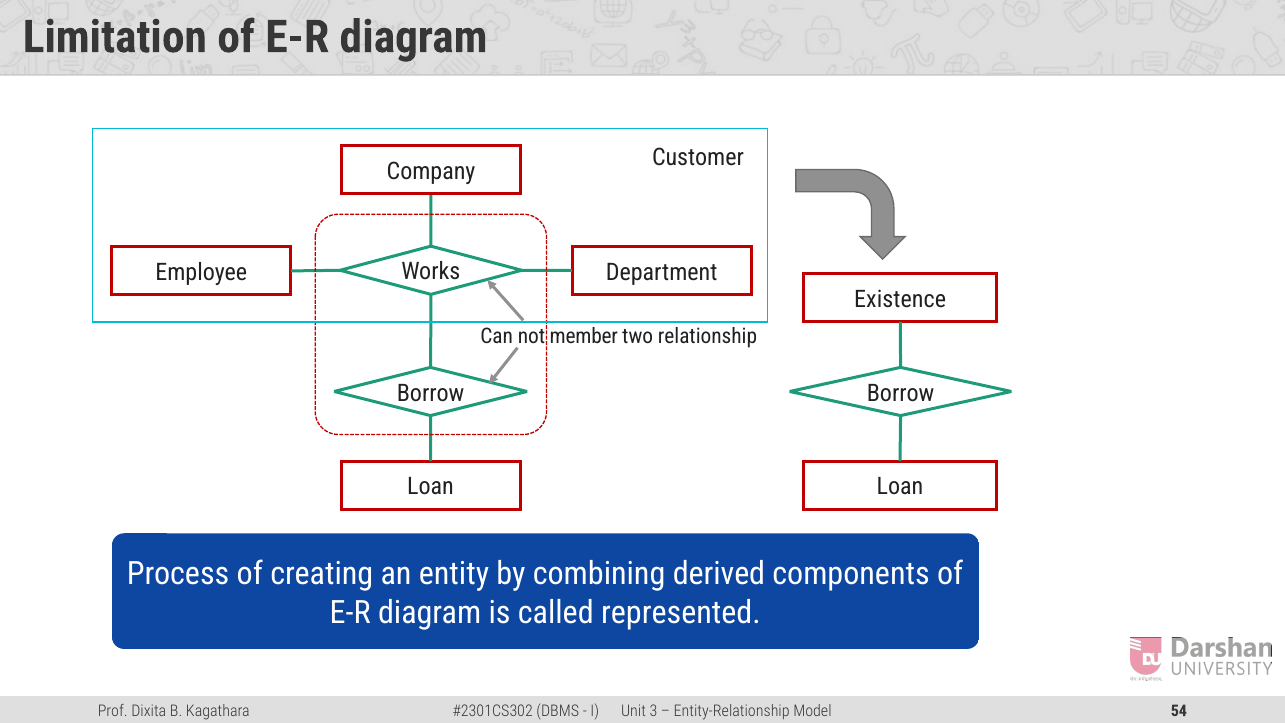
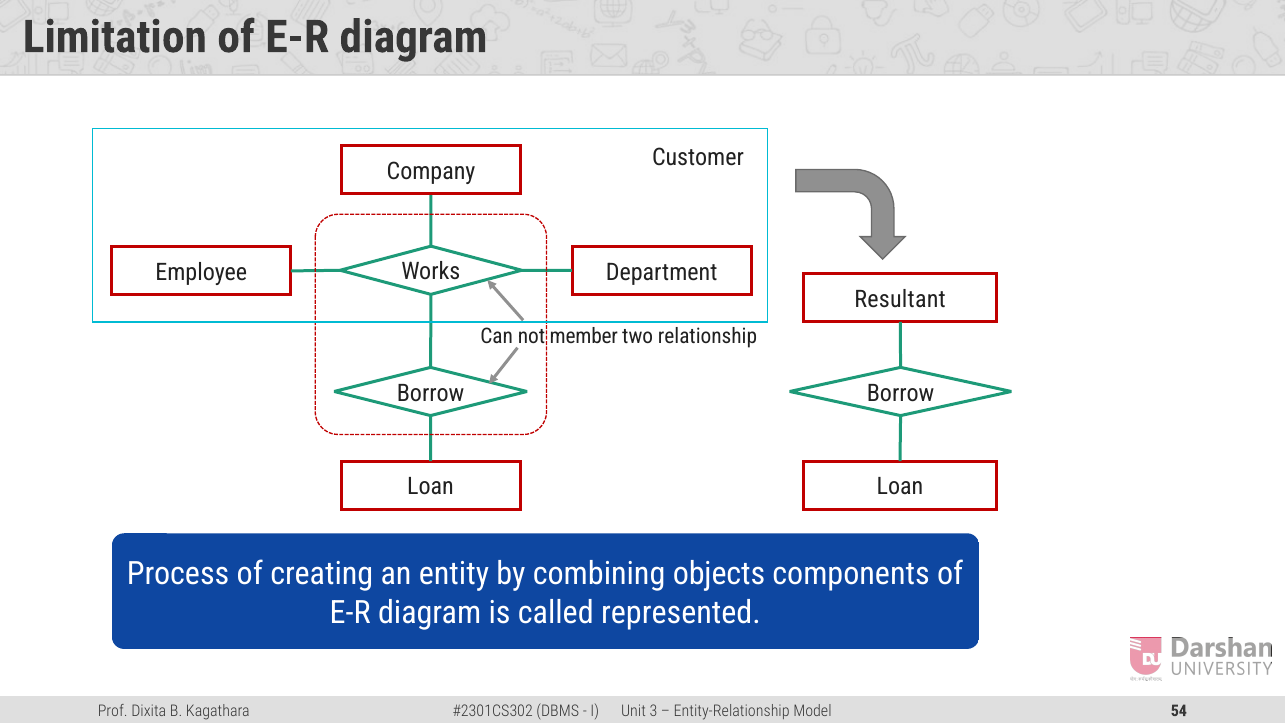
Existence: Existence -> Resultant (900, 299)
derived: derived -> objects (719, 574)
